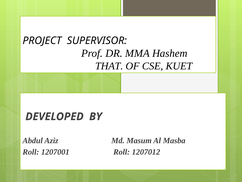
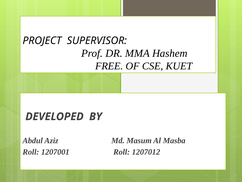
THAT: THAT -> FREE (109, 66)
